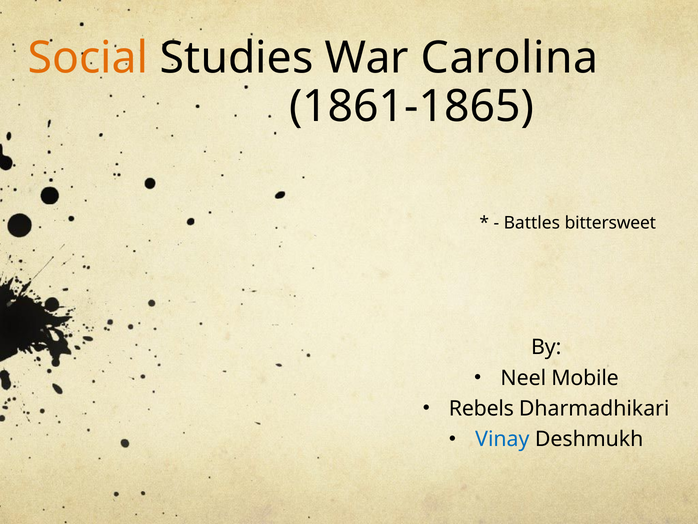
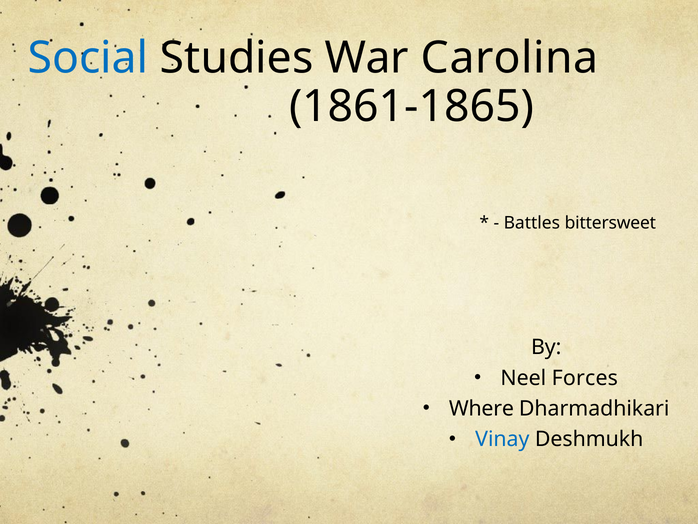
Social colour: orange -> blue (88, 58)
Mobile: Mobile -> Forces (585, 378)
Rebels: Rebels -> Where (481, 408)
